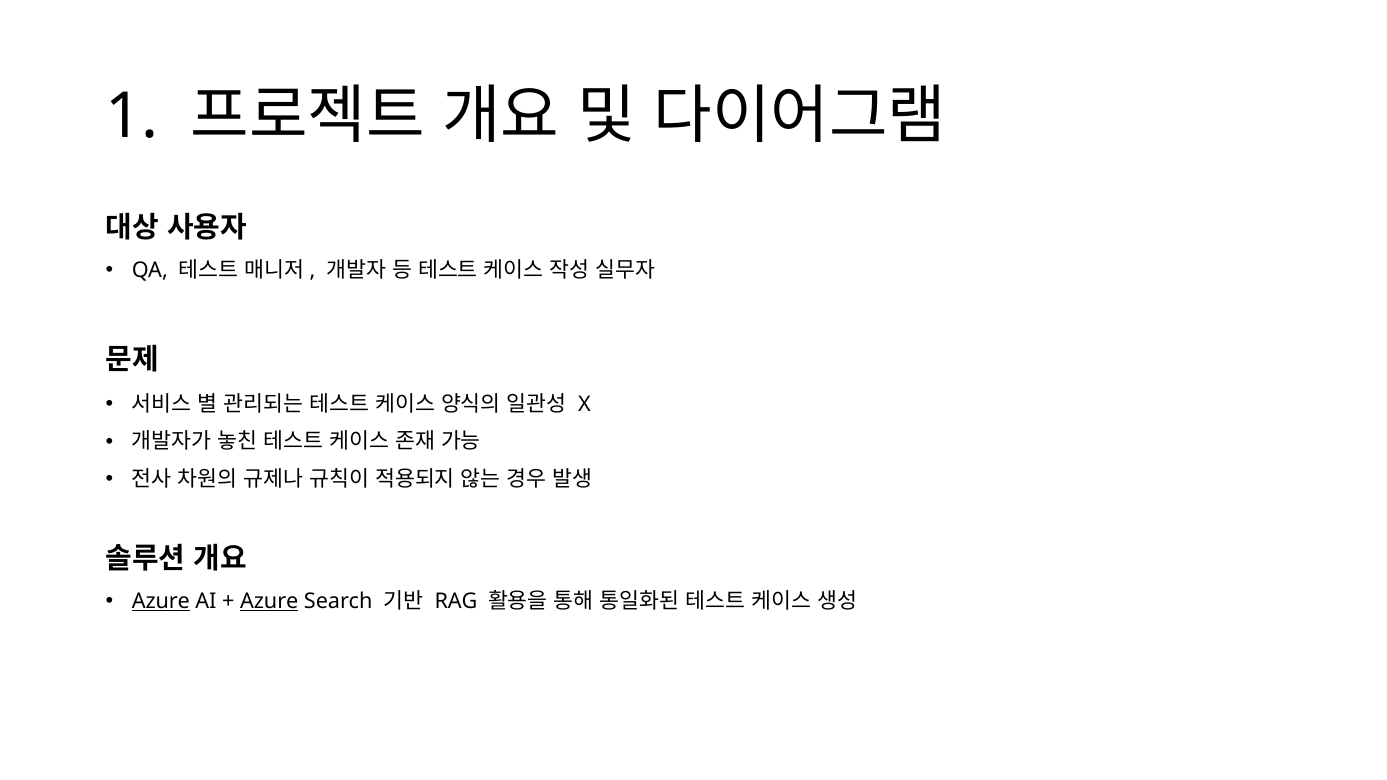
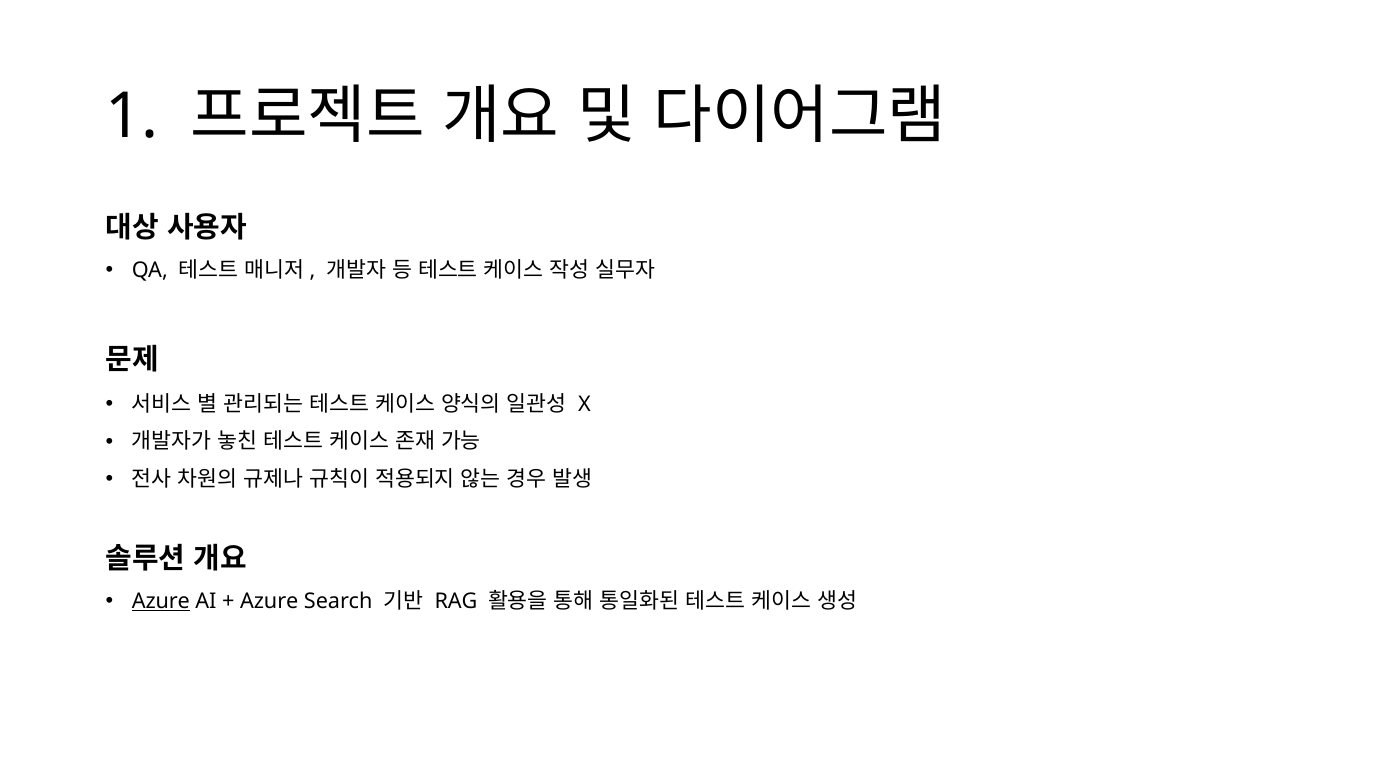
Azure underline: present -> none (269, 601)
